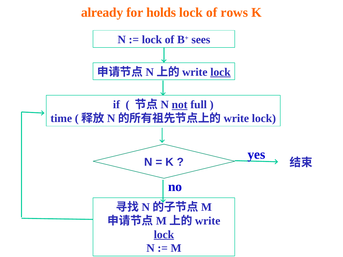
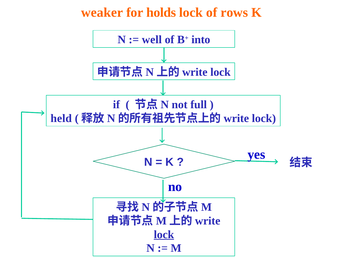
already: already -> weaker (102, 12)
lock: lock -> well (152, 40)
sees: sees -> into (201, 40)
lock underline: present -> none (221, 72)
not underline: present -> none (180, 105)
time: time -> held (61, 119)
